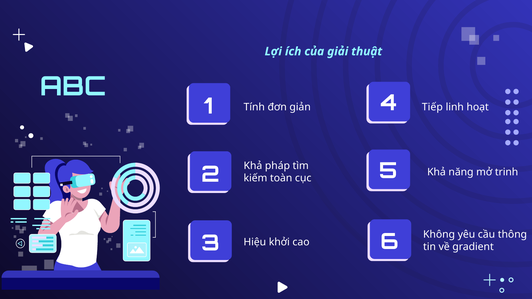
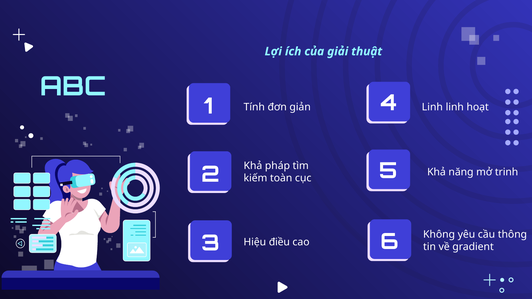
giản Tiếp: Tiếp -> Linh (432, 107)
khởi: khởi -> điều (279, 242)
